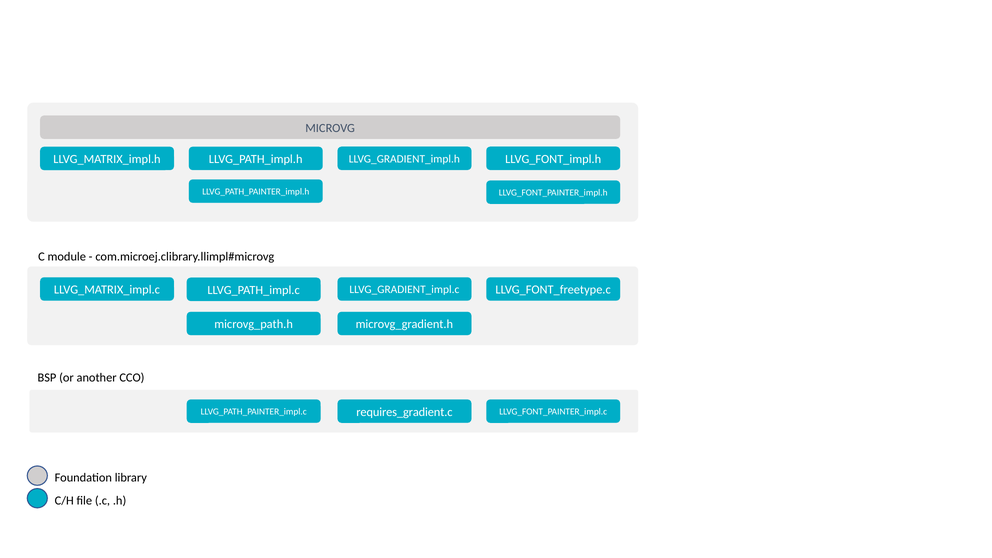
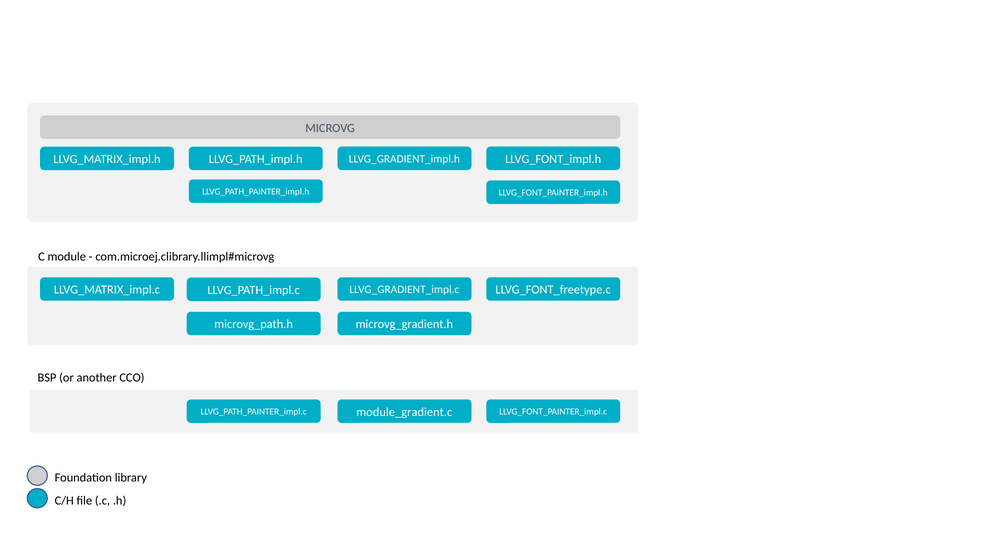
requires_gradient.c: requires_gradient.c -> module_gradient.c (404, 412)
